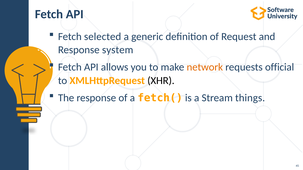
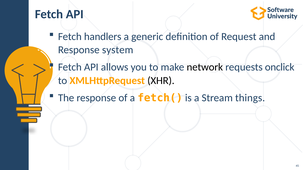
selected: selected -> handlers (103, 37)
network colour: orange -> black (205, 67)
official: official -> onclick (280, 67)
